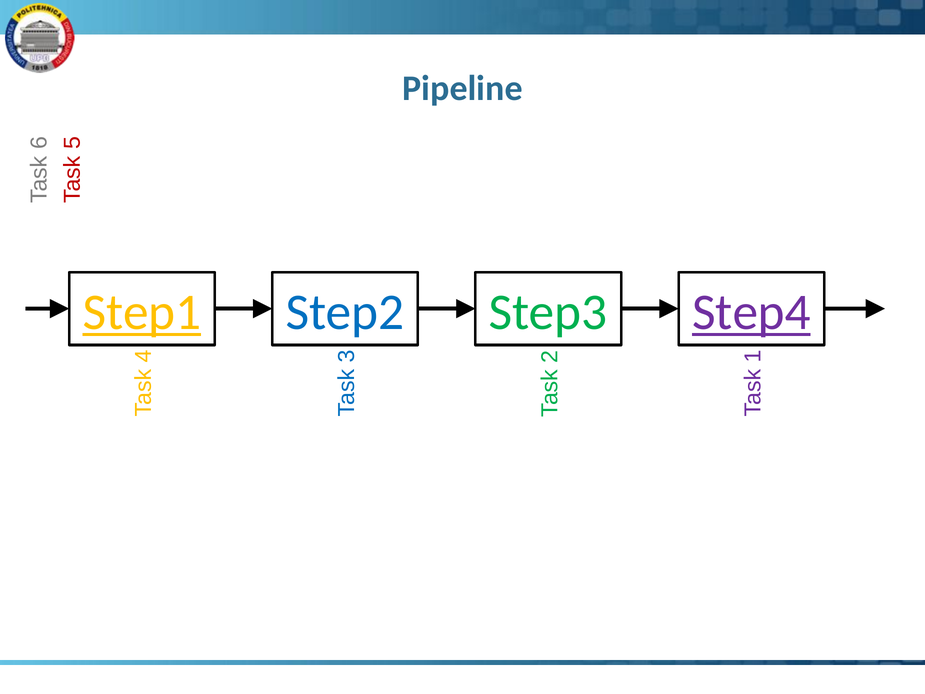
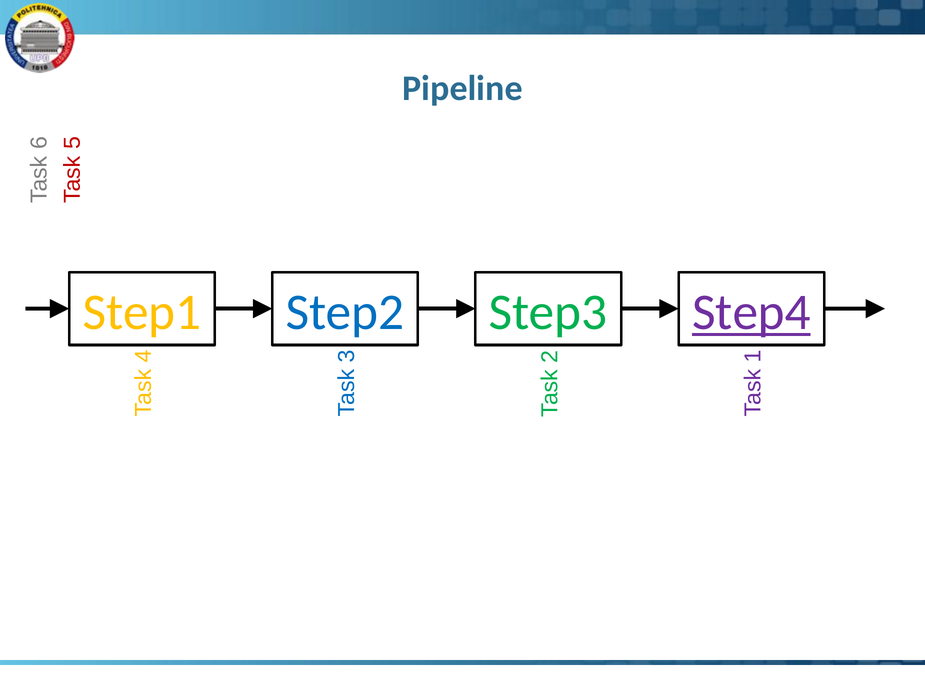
Step1 underline: present -> none (142, 312)
